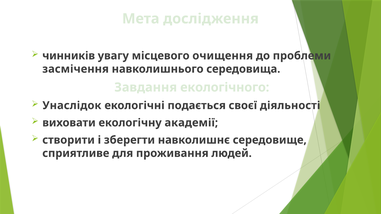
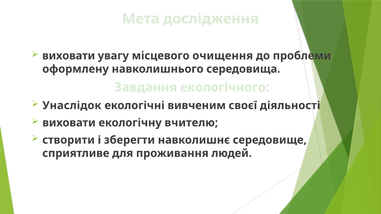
чинників: чинників -> виховати (69, 56)
засмічення: засмічення -> оформлену (76, 69)
подається: подається -> вивченим (197, 106)
академії: академії -> вчителю (191, 123)
